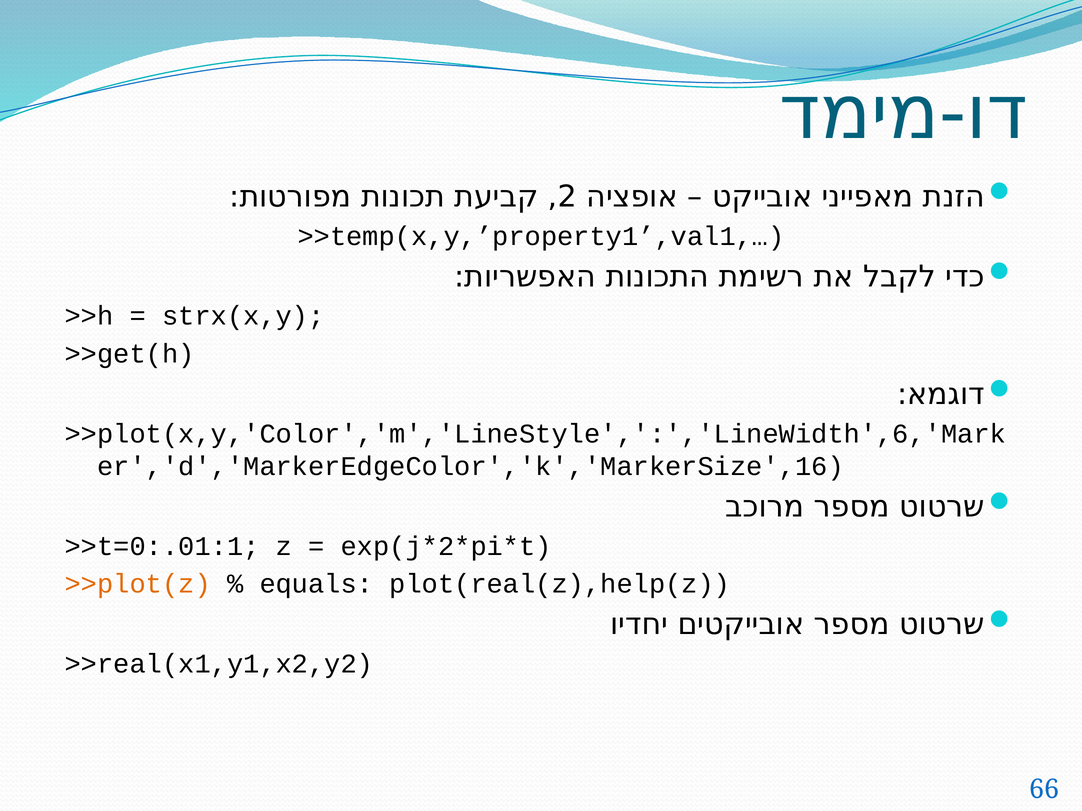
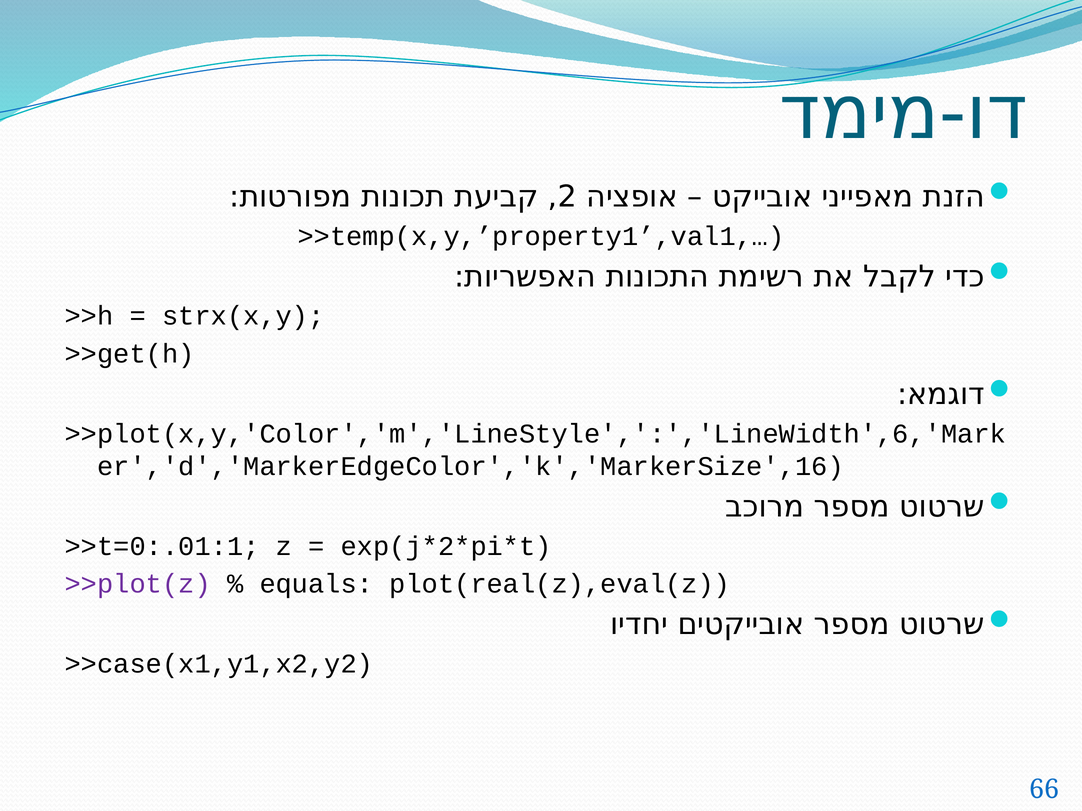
>>plot(z colour: orange -> purple (138, 584)
plot(real(z),help(z: plot(real(z),help(z -> plot(real(z),eval(z (560, 584)
>>real(x1,y1,x2,y2: >>real(x1,y1,x2,y2 -> >>case(x1,y1,x2,y2 (219, 664)
